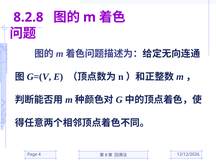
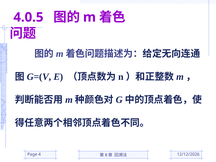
8.2.8: 8.2.8 -> 4.0.5 (28, 17)
